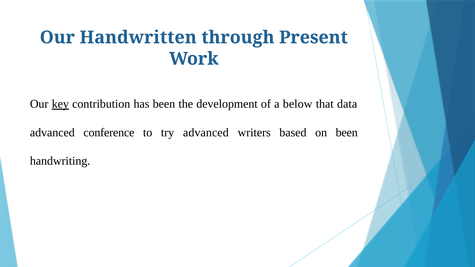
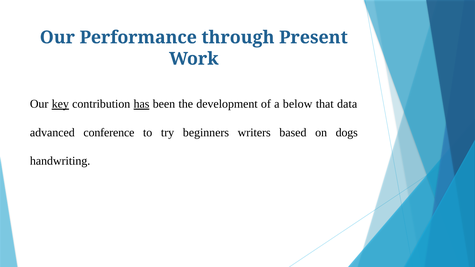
Handwritten: Handwritten -> Performance (138, 37)
has underline: none -> present (142, 104)
try advanced: advanced -> beginners (206, 133)
on been: been -> dogs (347, 133)
